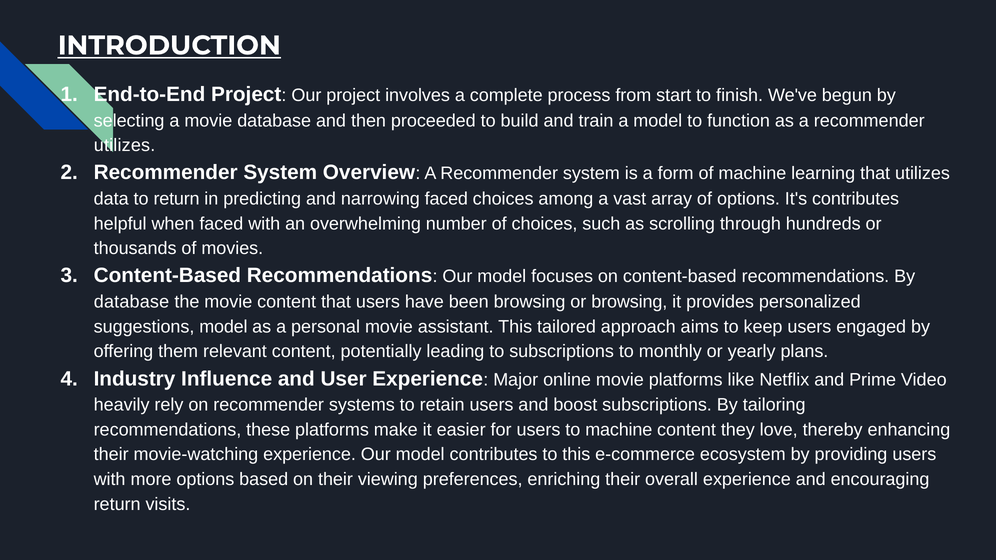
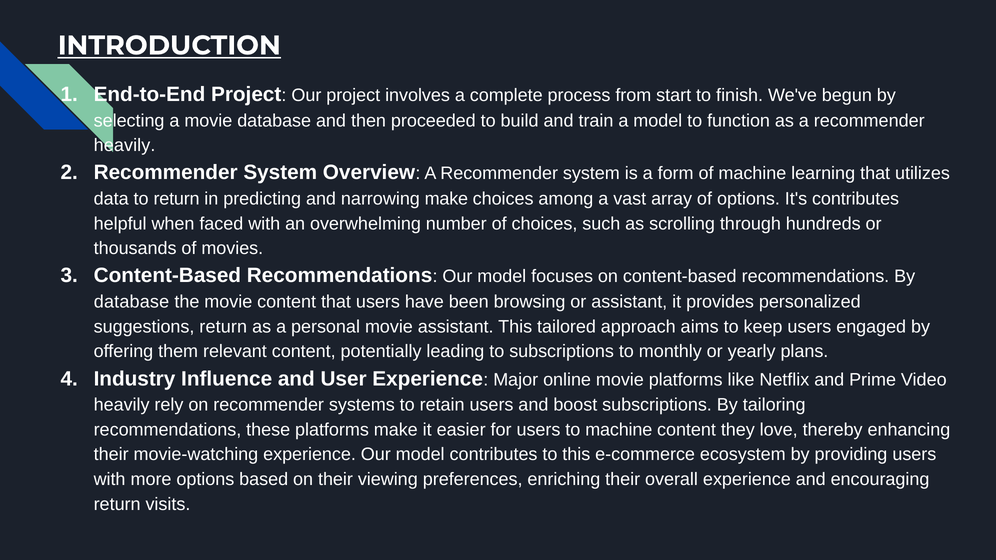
utilizes: utilizes -> heavily (125, 145)
narrowing faced: faced -> make (446, 199)
or browsing: browsing -> assistant (629, 302)
suggestions model: model -> return (223, 327)
